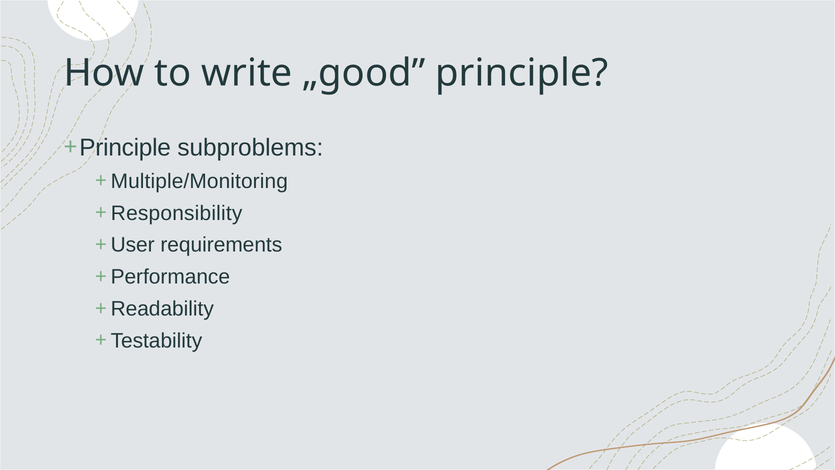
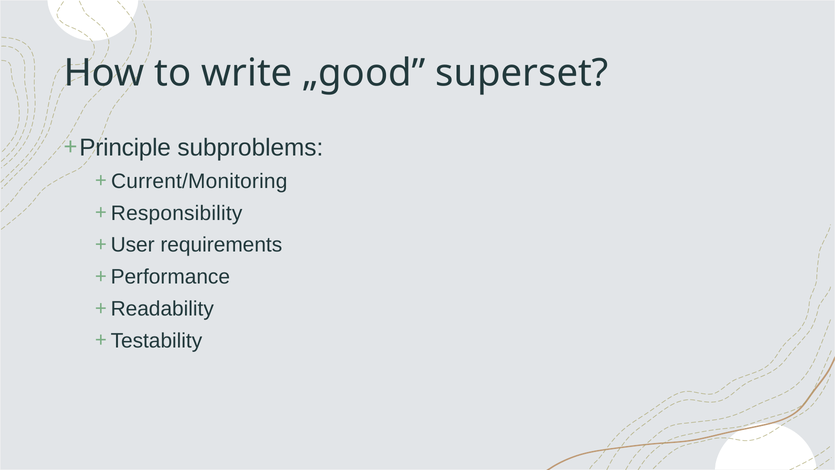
„good principle: principle -> superset (522, 73)
Multiple/Monitoring: Multiple/Monitoring -> Current/Monitoring (199, 181)
